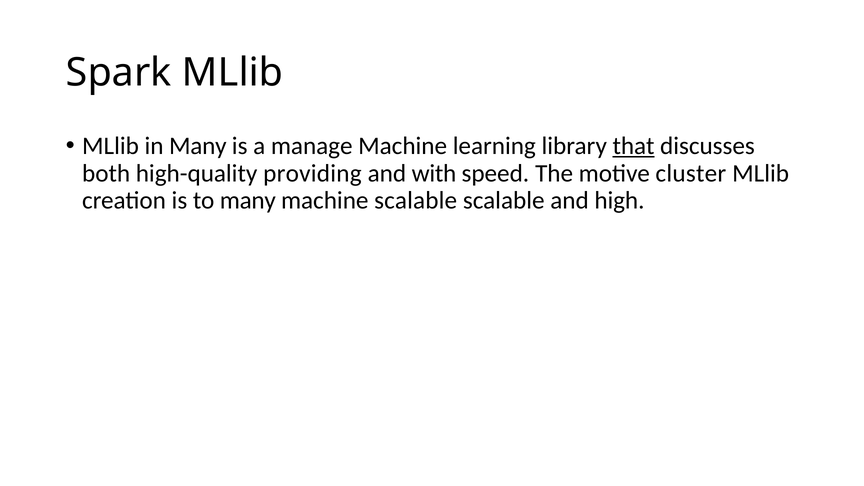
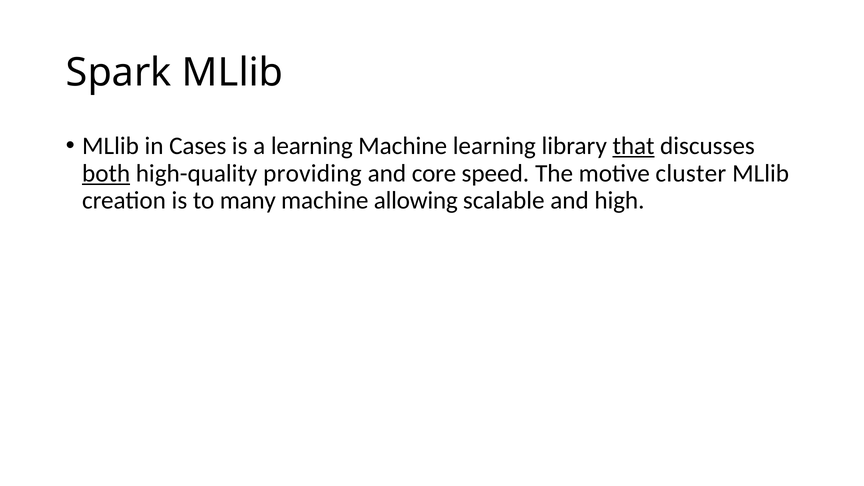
in Many: Many -> Cases (198, 146)
a manage: manage -> learning (312, 146)
both underline: none -> present (106, 173)
with: with -> core (434, 173)
machine scalable: scalable -> allowing (416, 201)
